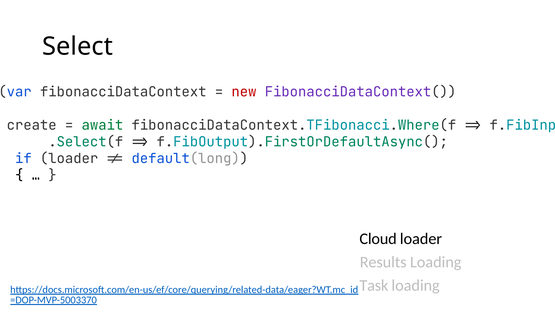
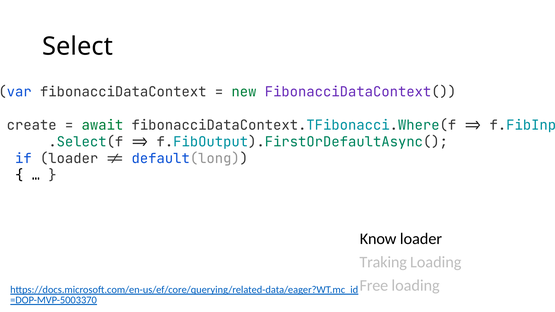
new colour: red -> green (244, 92)
Cloud: Cloud -> Know (378, 239)
Results: Results -> Traking (383, 262)
Task: Task -> Free (374, 286)
